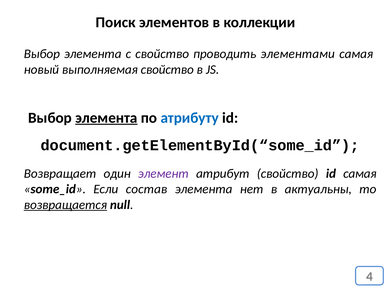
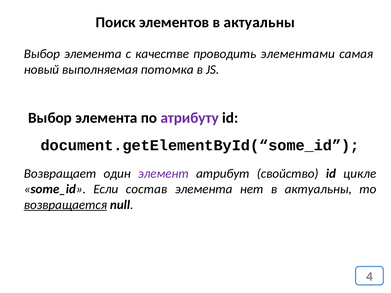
элементов в коллекции: коллекции -> актуальны (259, 22)
с свойство: свойство -> качестве (162, 54)
выполняемая свойство: свойство -> потомка (167, 70)
элемента underline: present -> none (106, 118)
атрибуту colour: blue -> purple (190, 118)
id самая: самая -> цикле (360, 174)
